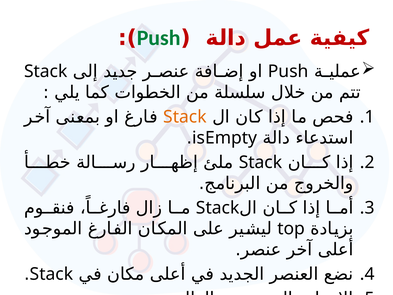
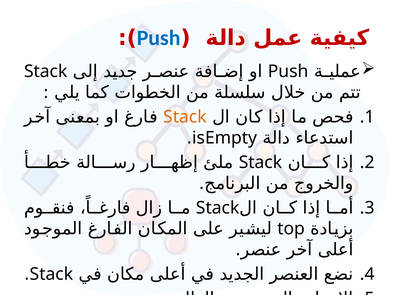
Push colour: green -> blue (159, 38)
